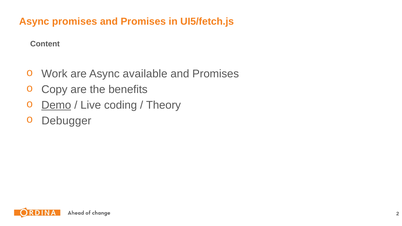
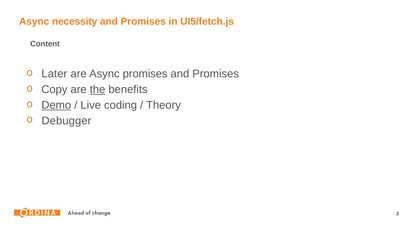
Async promises: promises -> necessity (75, 22)
Work: Work -> Later (54, 74)
Async available: available -> promises (145, 74)
the underline: none -> present (98, 90)
